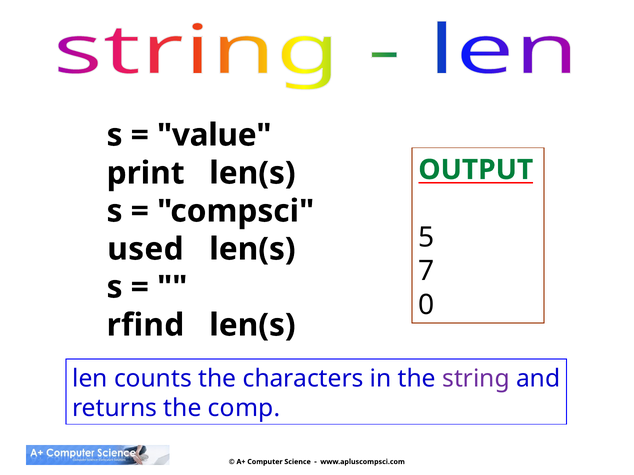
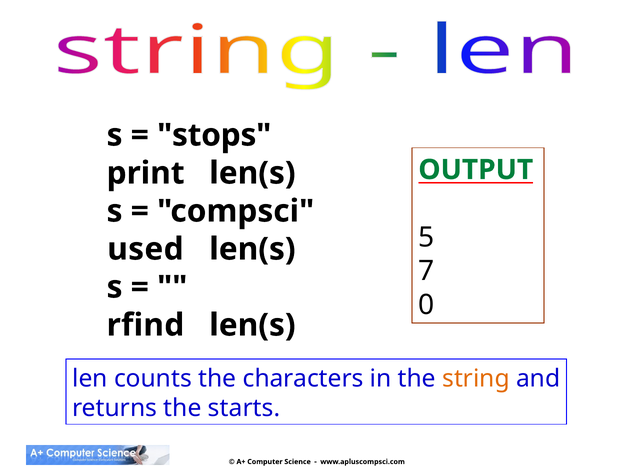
value: value -> stops (214, 135)
string colour: purple -> orange (476, 379)
comp: comp -> starts (244, 408)
